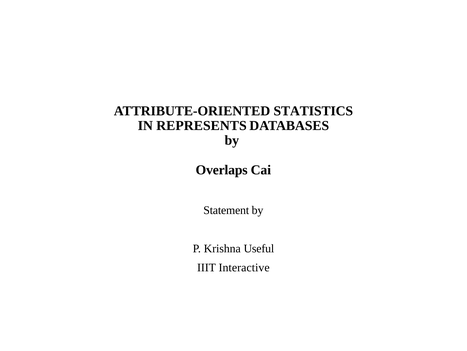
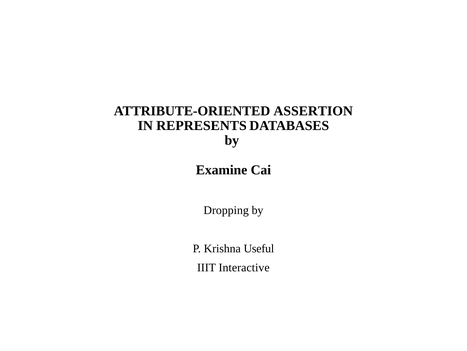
STATISTICS: STATISTICS -> ASSERTION (313, 111)
Overlaps: Overlaps -> Examine (222, 169)
Statement: Statement -> Dropping (226, 210)
